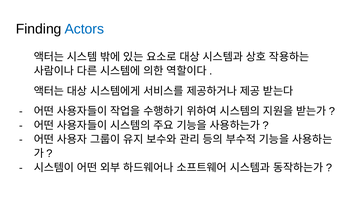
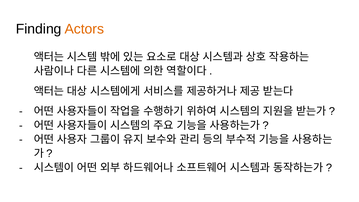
Actors colour: blue -> orange (84, 29)
